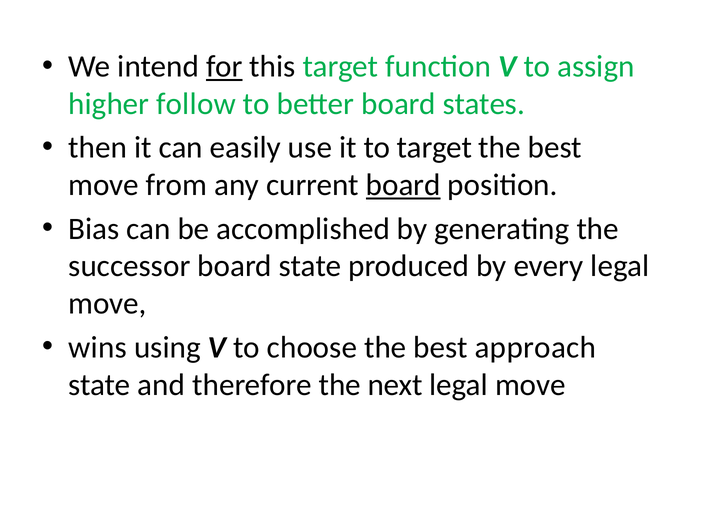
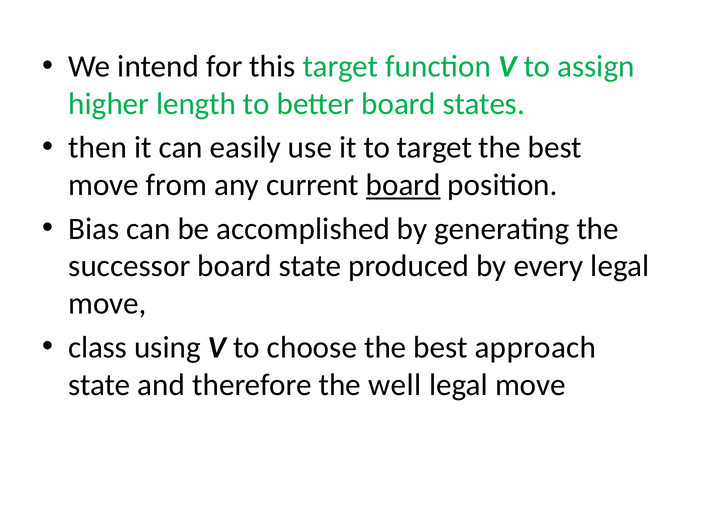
for underline: present -> none (224, 66)
follow: follow -> length (196, 104)
wins: wins -> class (98, 347)
next: next -> well (395, 385)
